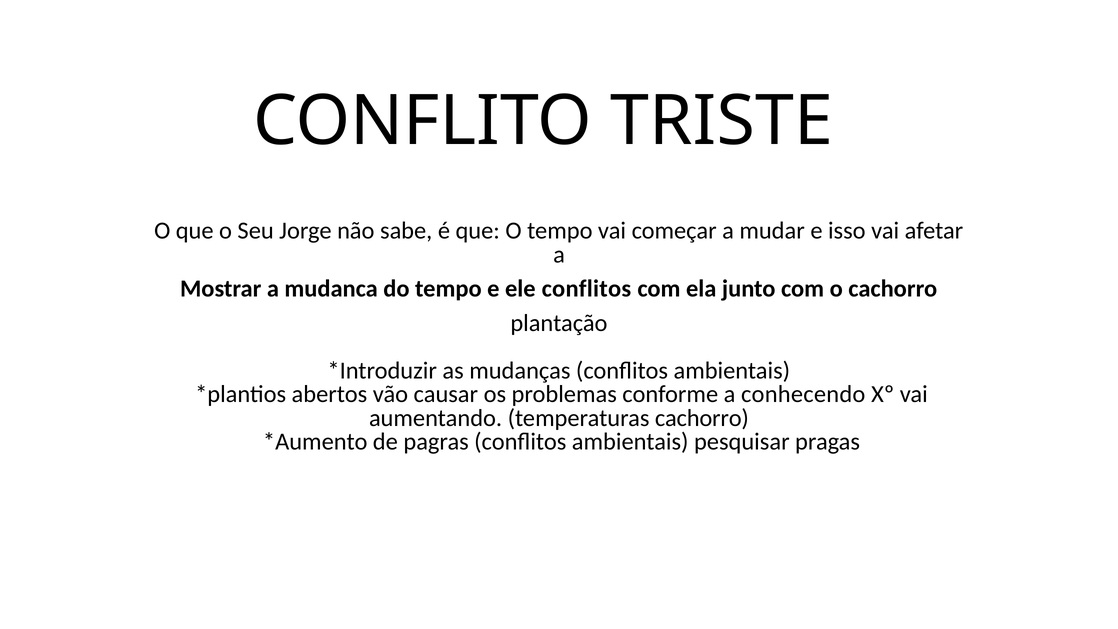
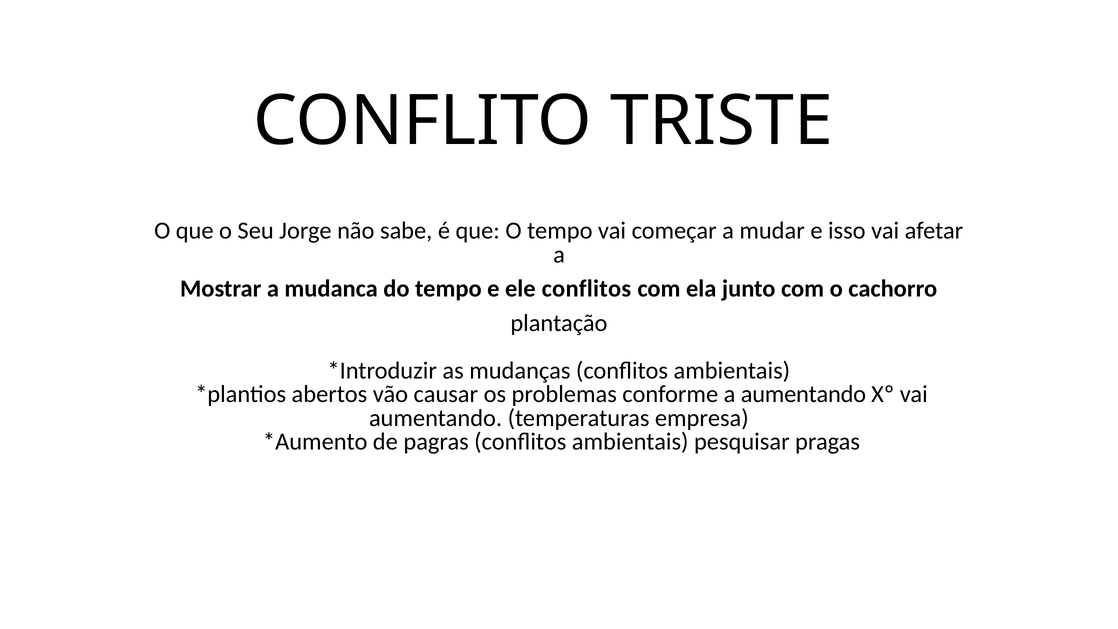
a conhecendo: conhecendo -> aumentando (803, 394)
temperaturas cachorro: cachorro -> empresa (702, 418)
